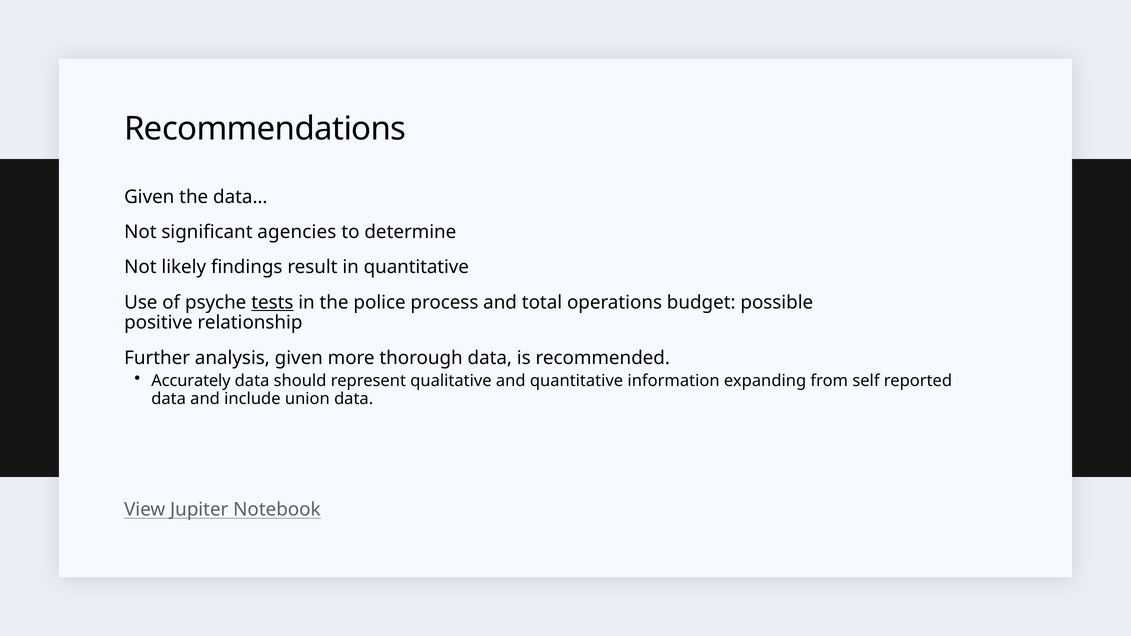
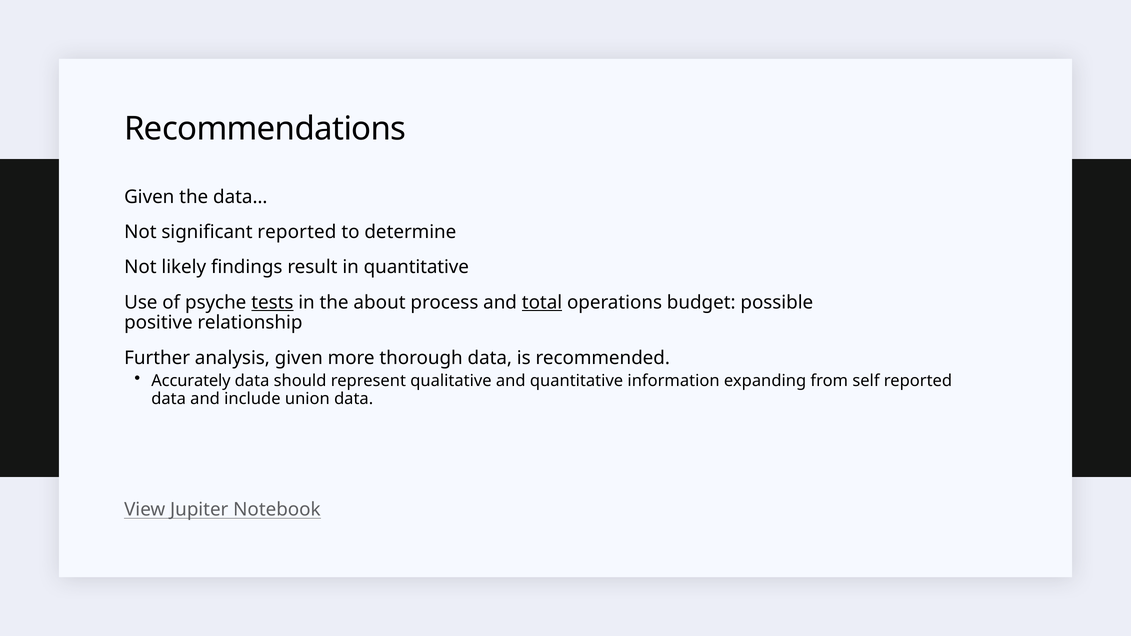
significant agencies: agencies -> reported (297, 232)
police: police -> about (380, 302)
total underline: none -> present (542, 302)
